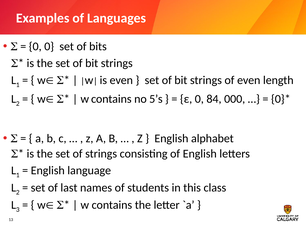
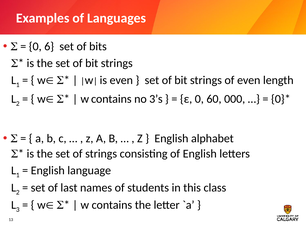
0 0: 0 -> 6 (49, 47)
5’s: 5’s -> 3’s (156, 99)
84: 84 -> 60 (214, 99)
